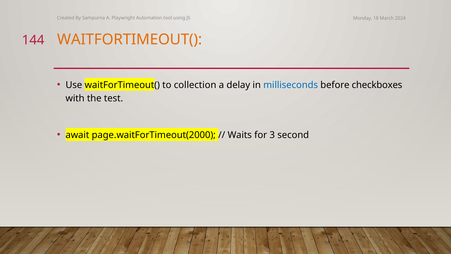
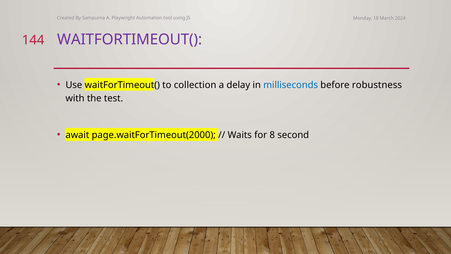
WAITFORTIMEOUT( colour: orange -> purple (130, 39)
checkboxes: checkboxes -> robustness (377, 85)
3: 3 -> 8 (272, 135)
